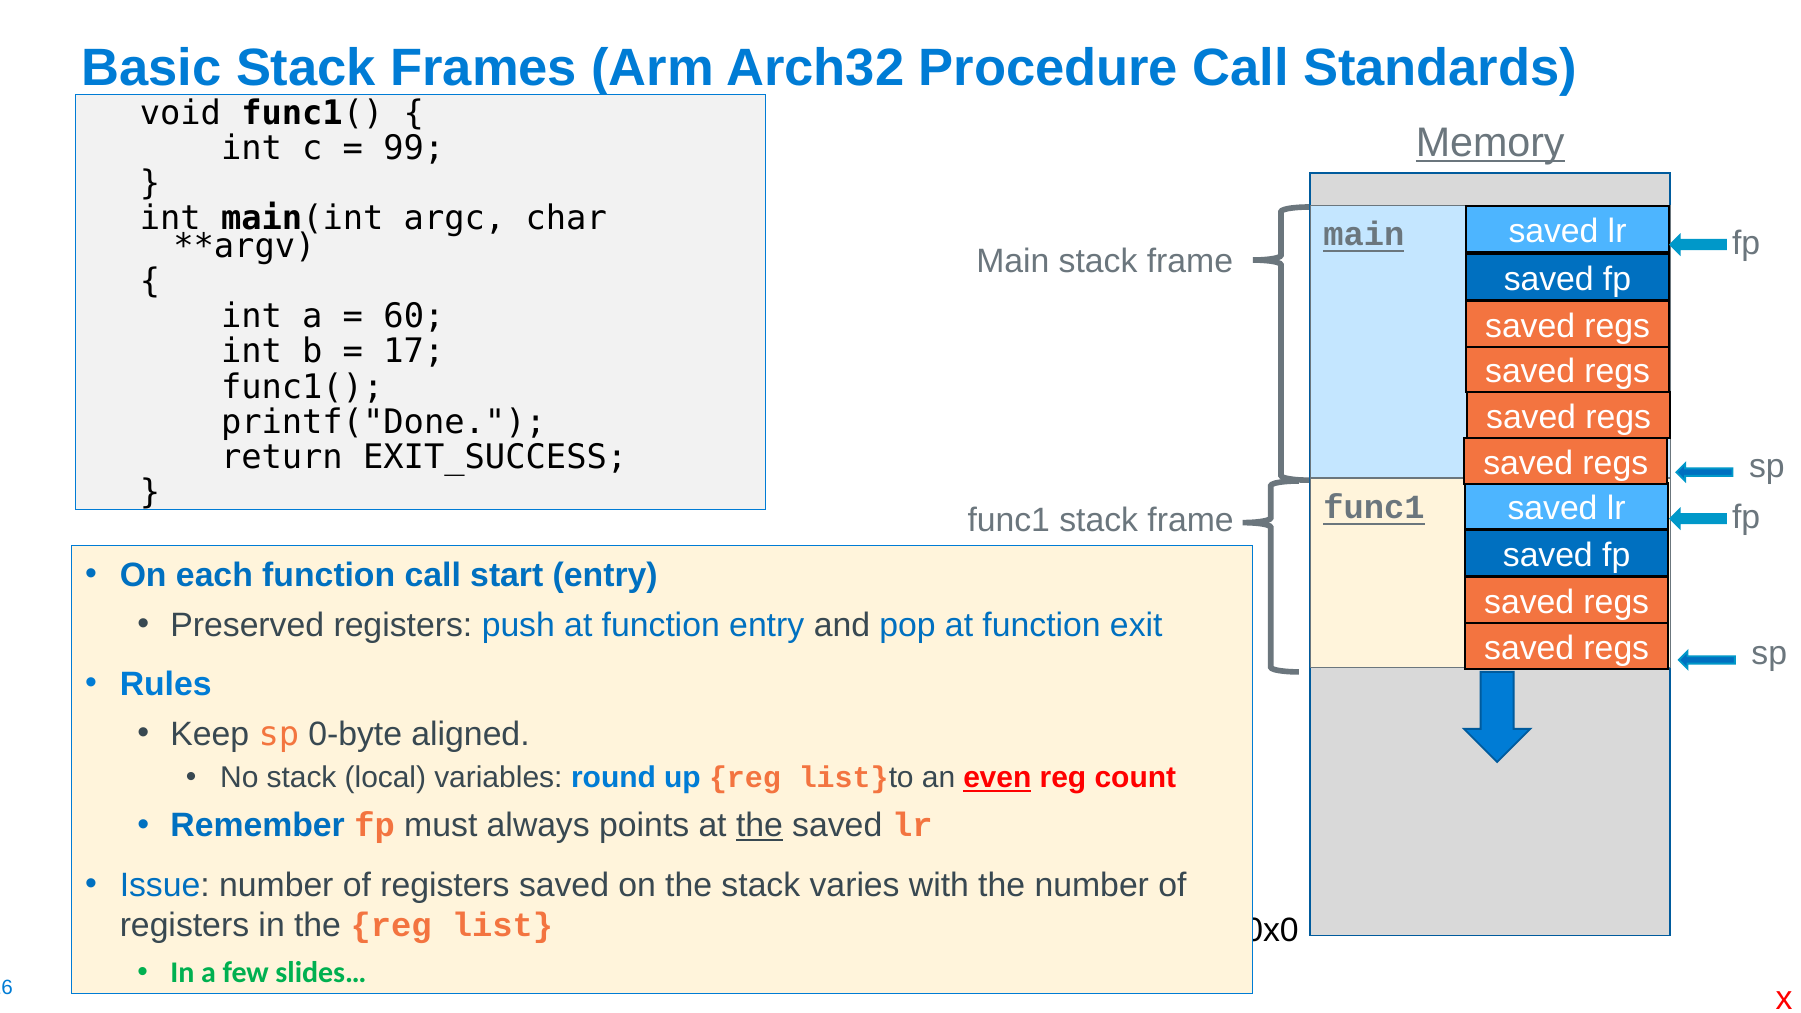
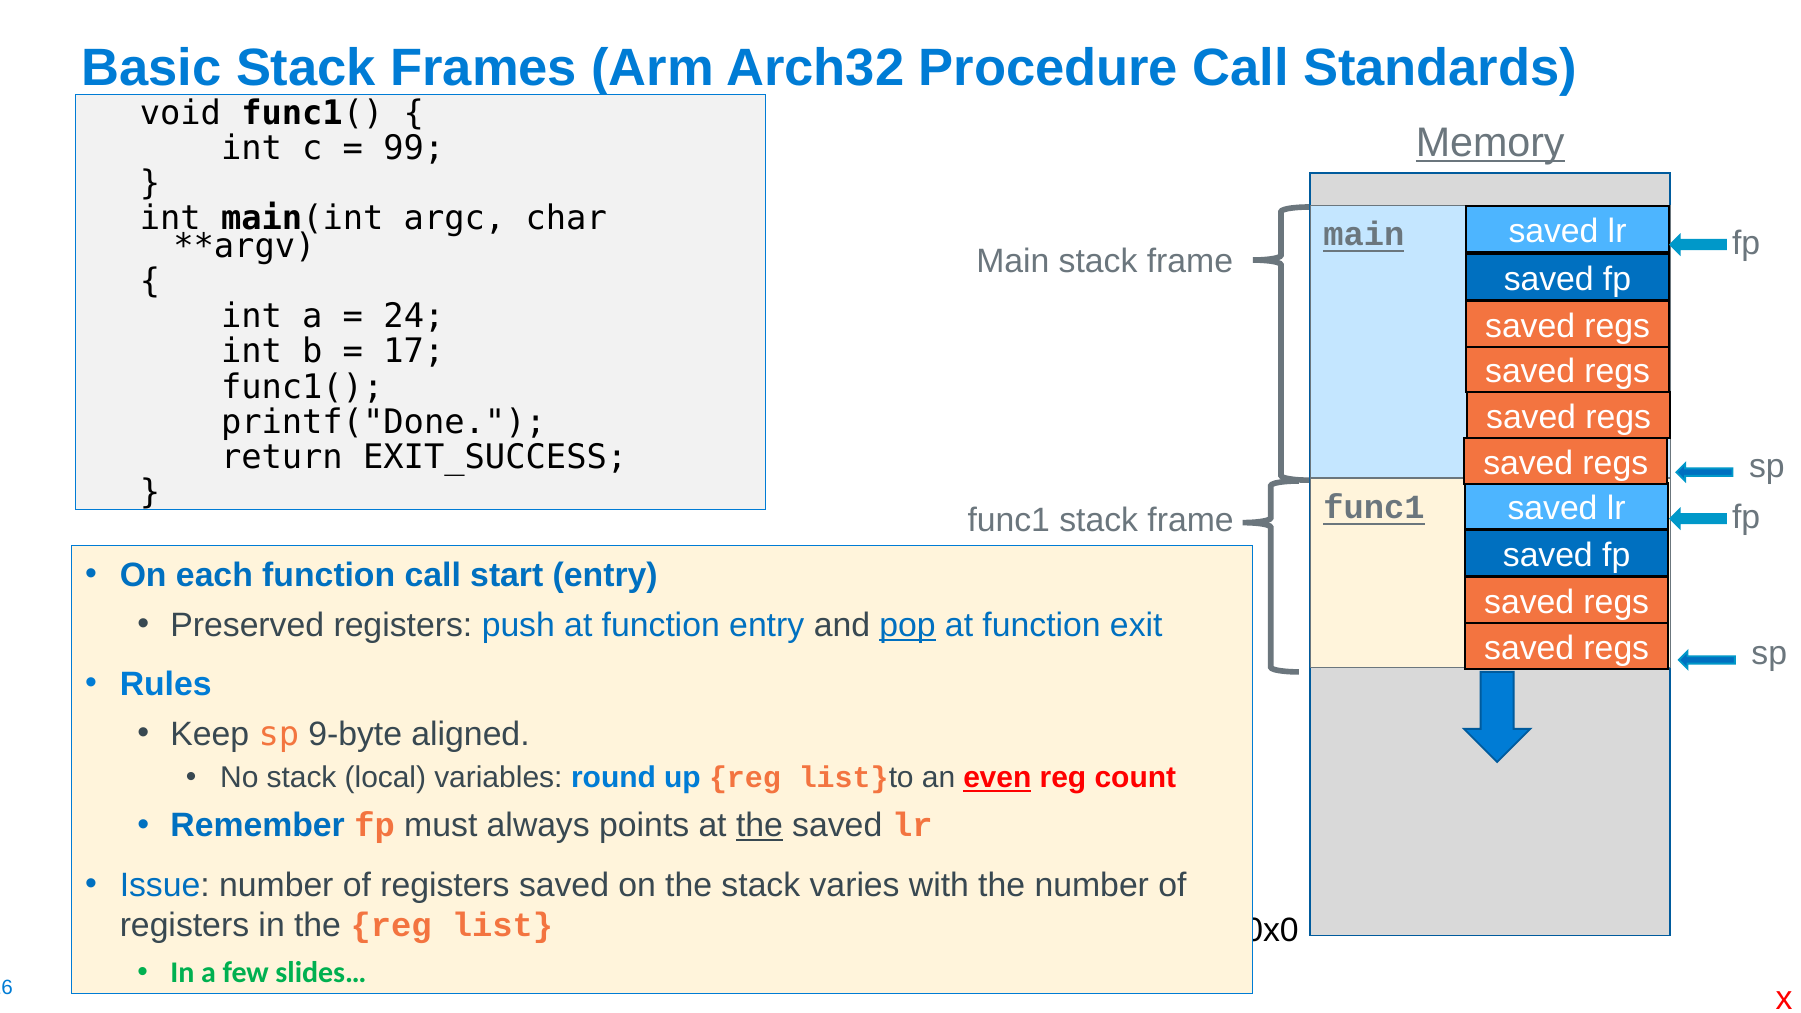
60: 60 -> 24 (414, 317)
pop underline: none -> present (908, 625)
0-byte: 0-byte -> 9-byte (355, 734)
